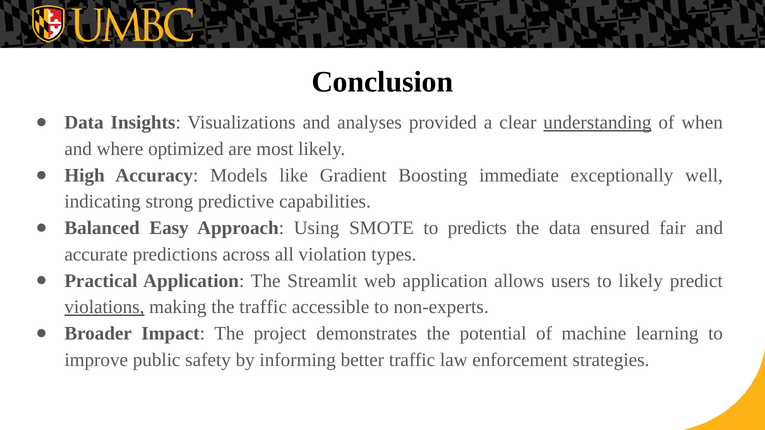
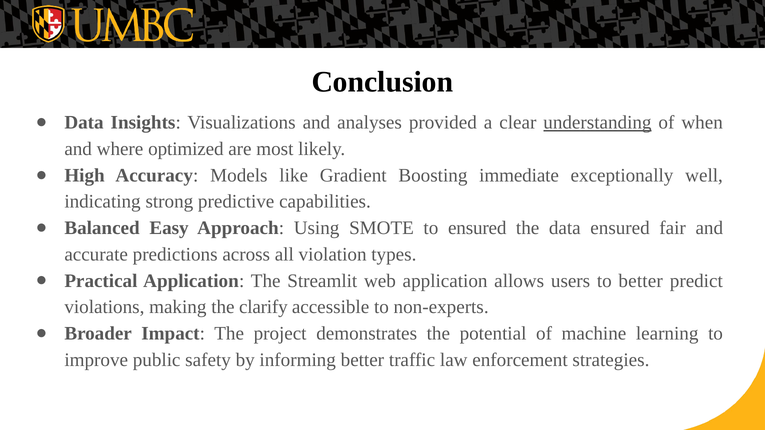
to predicts: predicts -> ensured (477, 228)
to likely: likely -> better (641, 281)
violations underline: present -> none (104, 307)
the traffic: traffic -> clarify (263, 307)
